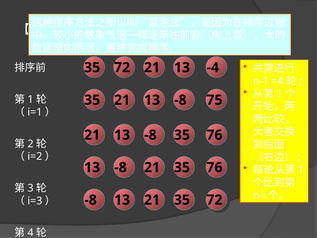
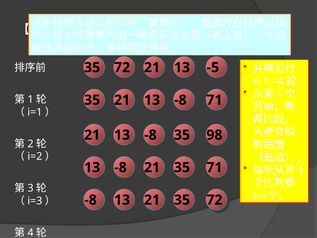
-4: -4 -> -5 (213, 67)
35 75: 75 -> 71 (214, 100)
21 76: 76 -> 98 (214, 135)
13 76: 76 -> 71 (214, 167)
